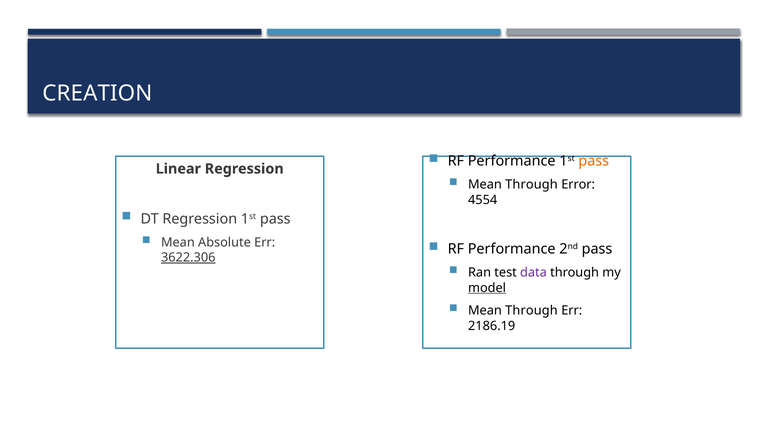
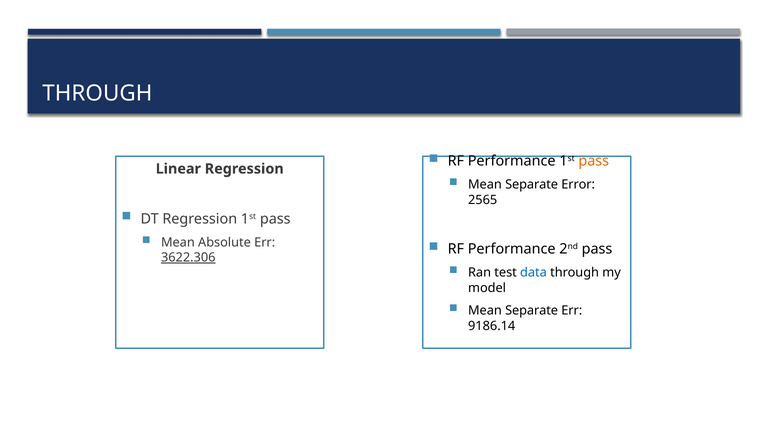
CREATION: CREATION -> THROUGH (97, 93)
Through: Through -> Separate (532, 184)
4554: 4554 -> 2565 (483, 200)
data colour: purple -> blue (533, 272)
model underline: present -> none (487, 288)
Through: Through -> Separate (532, 311)
2186.19: 2186.19 -> 9186.14 (492, 326)
